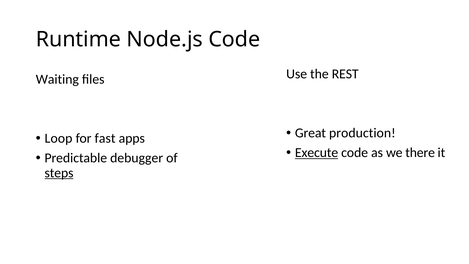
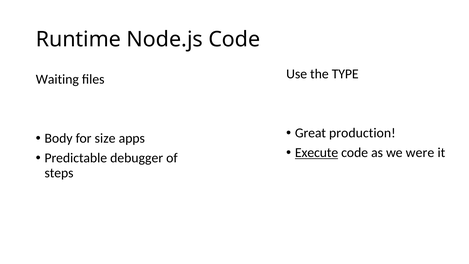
REST: REST -> TYPE (345, 74)
Loop: Loop -> Body (59, 138)
fast: fast -> size (105, 138)
there: there -> were (420, 153)
steps underline: present -> none (59, 173)
